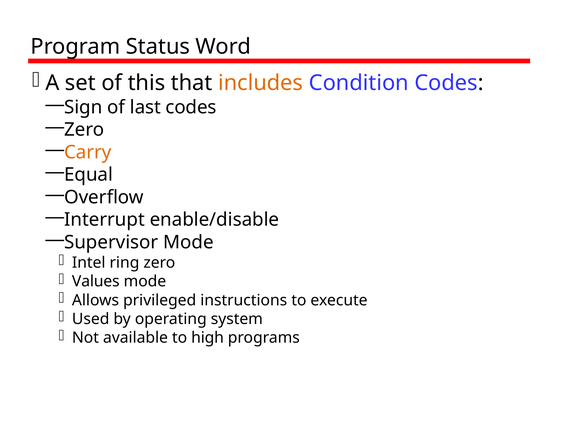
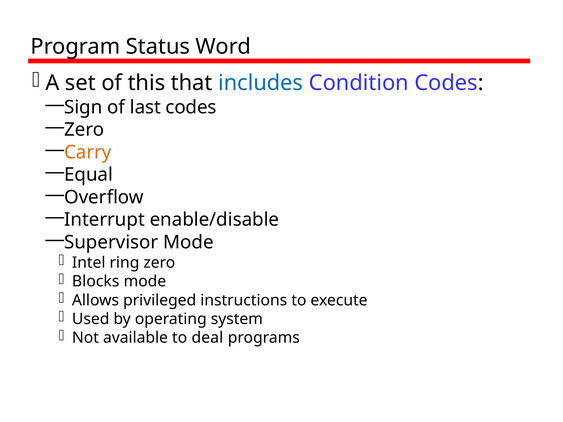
includes colour: orange -> blue (261, 83)
Values: Values -> Blocks (96, 282)
high: high -> deal (207, 338)
